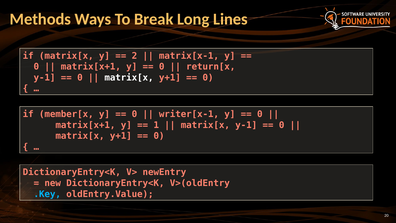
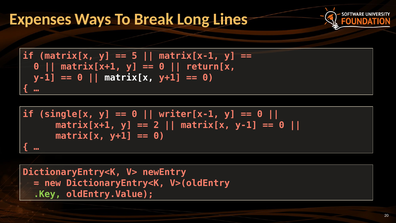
Methods: Methods -> Expenses (40, 19)
2: 2 -> 5 (134, 56)
member[x: member[x -> single[x (66, 114)
1: 1 -> 2 (156, 125)
.Key colour: light blue -> light green (47, 194)
